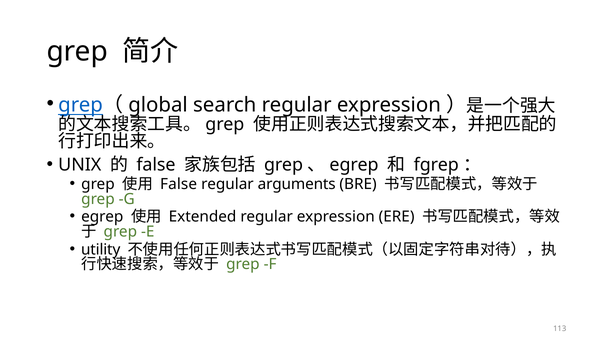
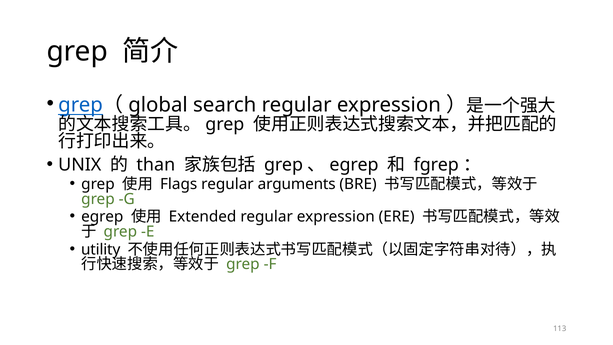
false: false -> than (156, 165)
False: False -> Flags (179, 184)
